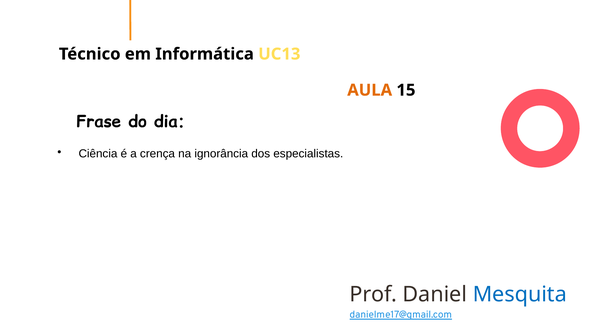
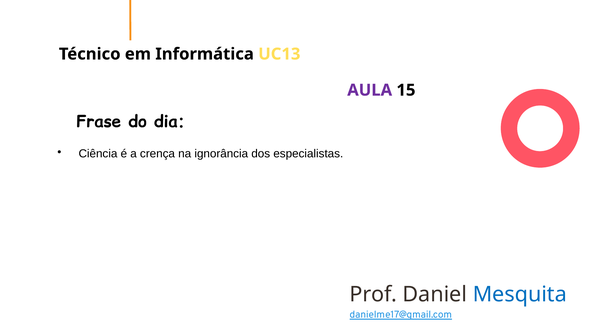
AULA colour: orange -> purple (370, 90)
